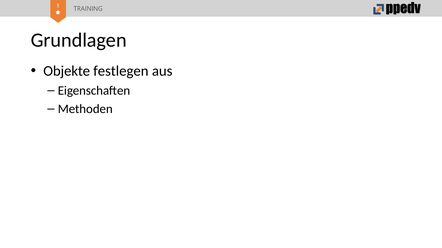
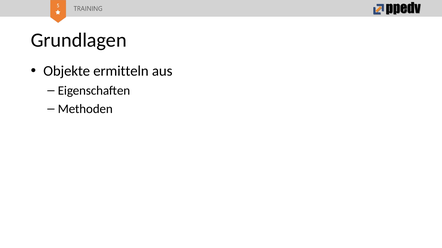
festlegen: festlegen -> ermitteln (121, 71)
